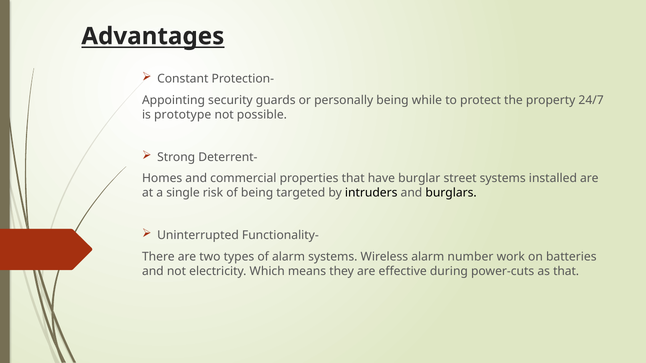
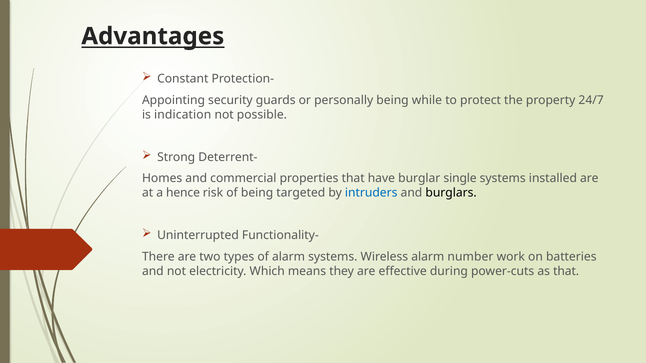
prototype: prototype -> indication (183, 115)
street: street -> single (460, 179)
single: single -> hence (183, 193)
intruders colour: black -> blue (371, 193)
